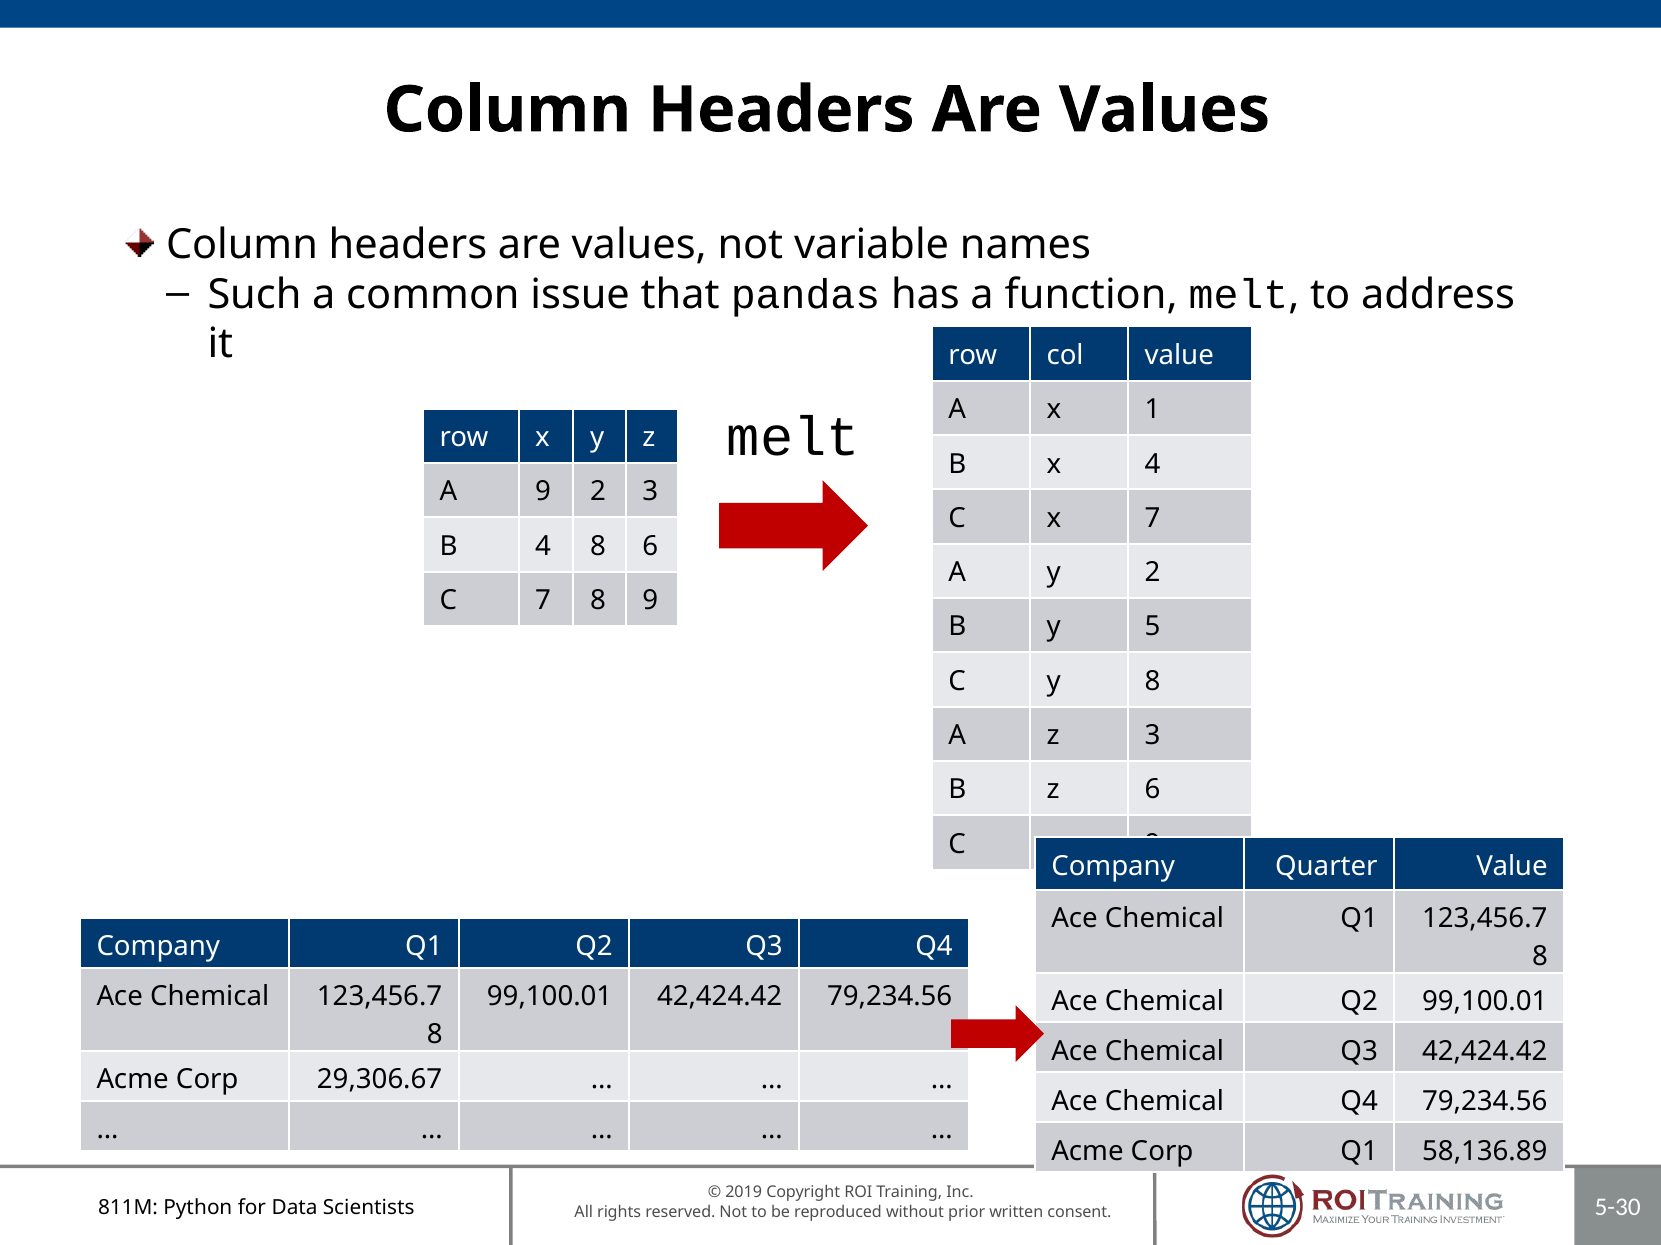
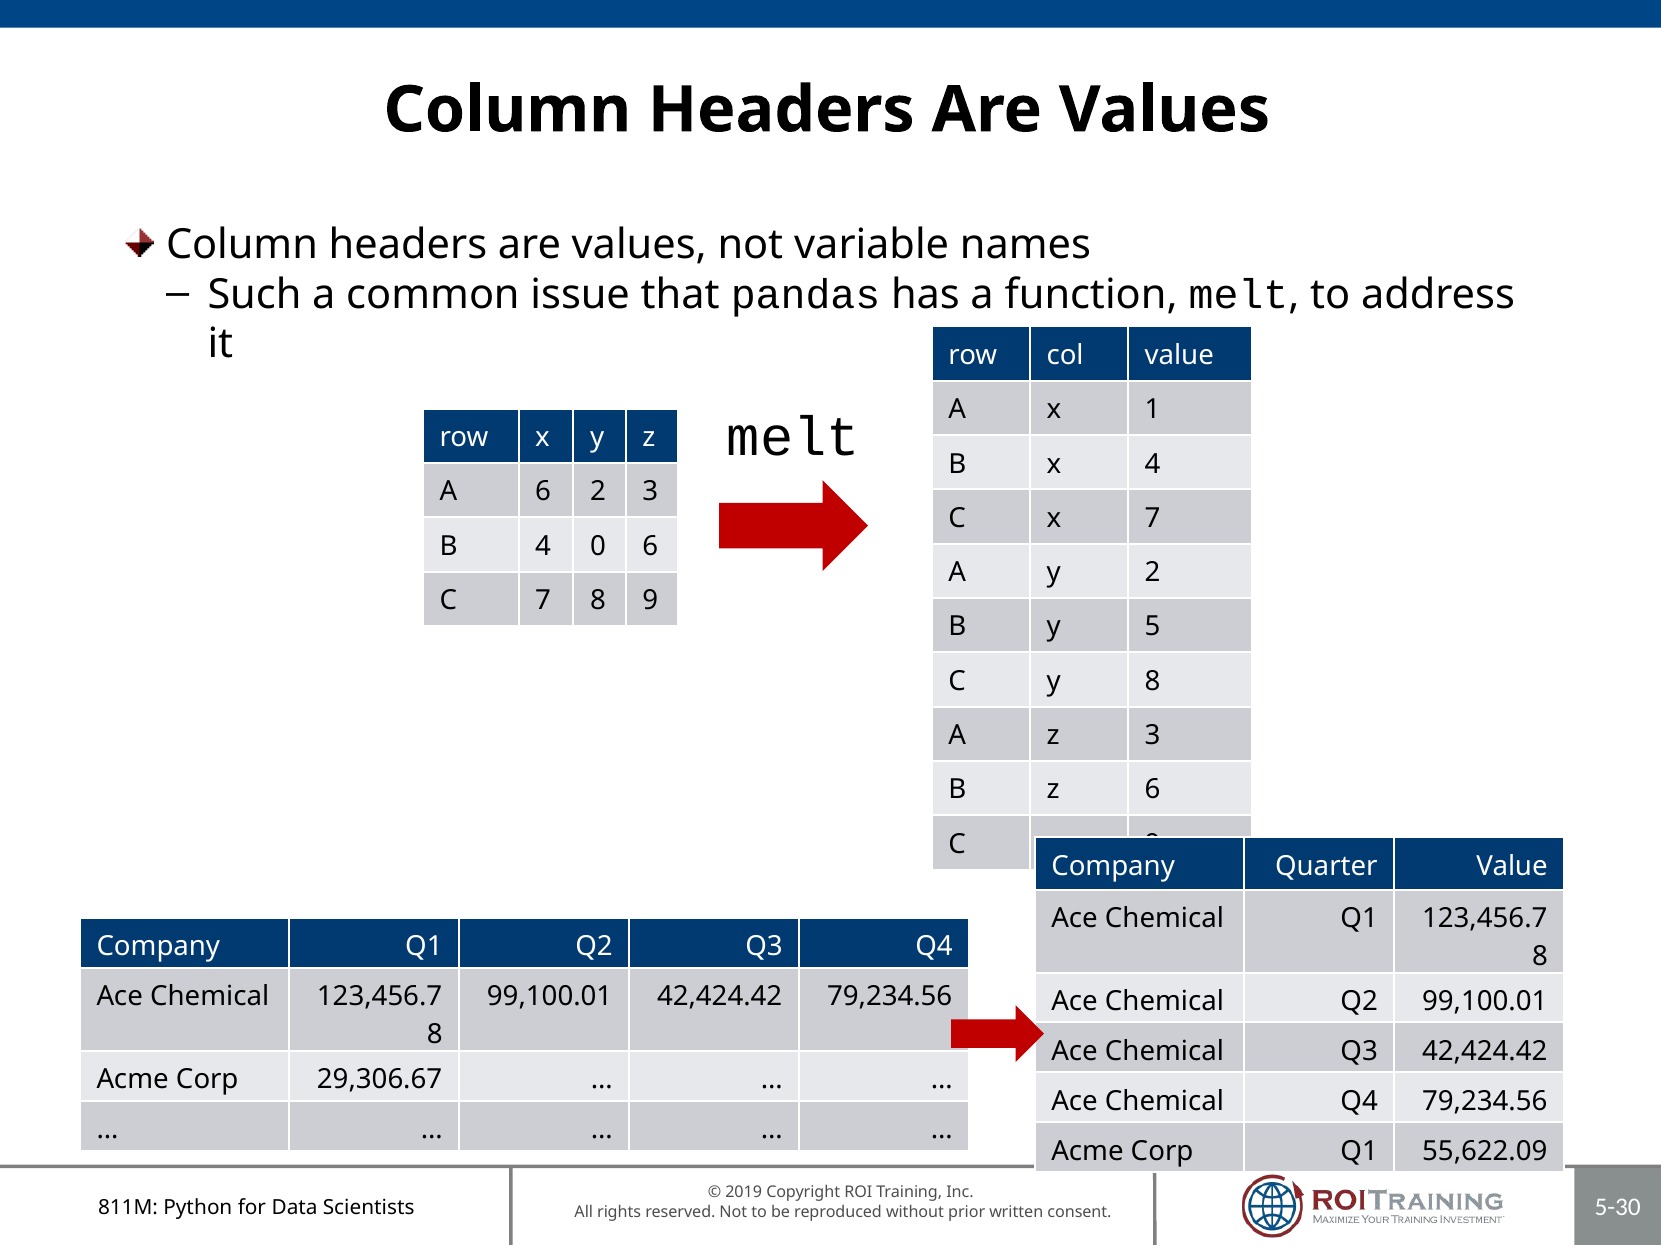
A 9: 9 -> 6 (543, 492)
4 8: 8 -> 0 (598, 546)
58,136.89: 58,136.89 -> 55,622.09 (1485, 1152)
